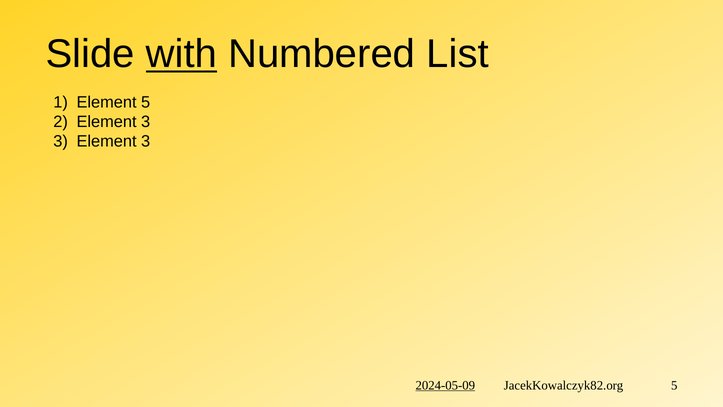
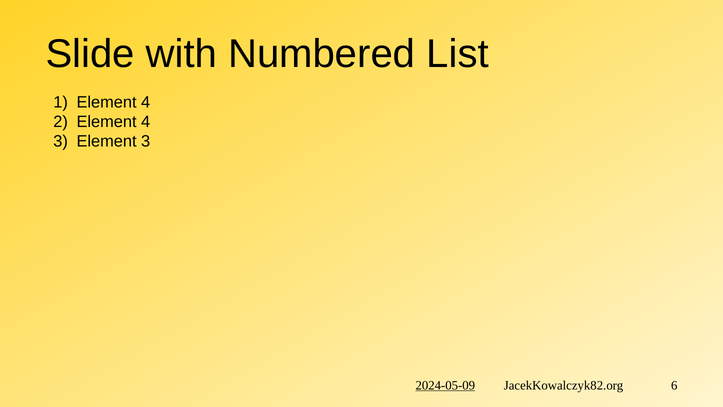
with underline: present -> none (181, 54)
1 Element 5: 5 -> 4 (146, 102)
2 Element 3: 3 -> 4 (146, 122)
JacekKowalczyk82.org 5: 5 -> 6 (674, 385)
